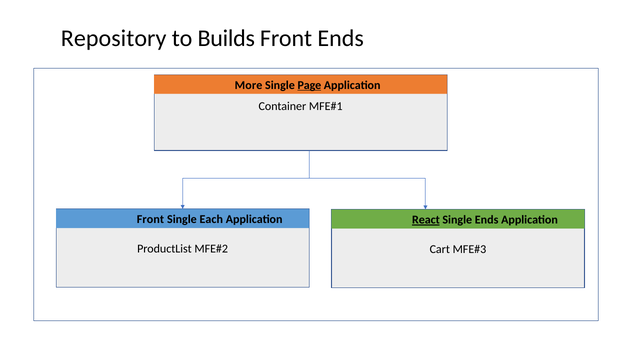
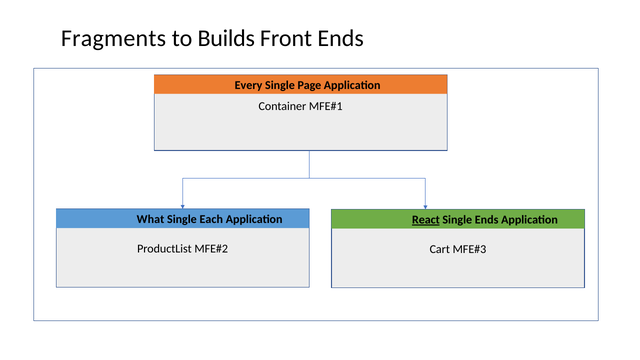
Repository: Repository -> Fragments (114, 38)
More: More -> Every (249, 85)
Page underline: present -> none (309, 85)
Front: Front -> What (151, 219)
